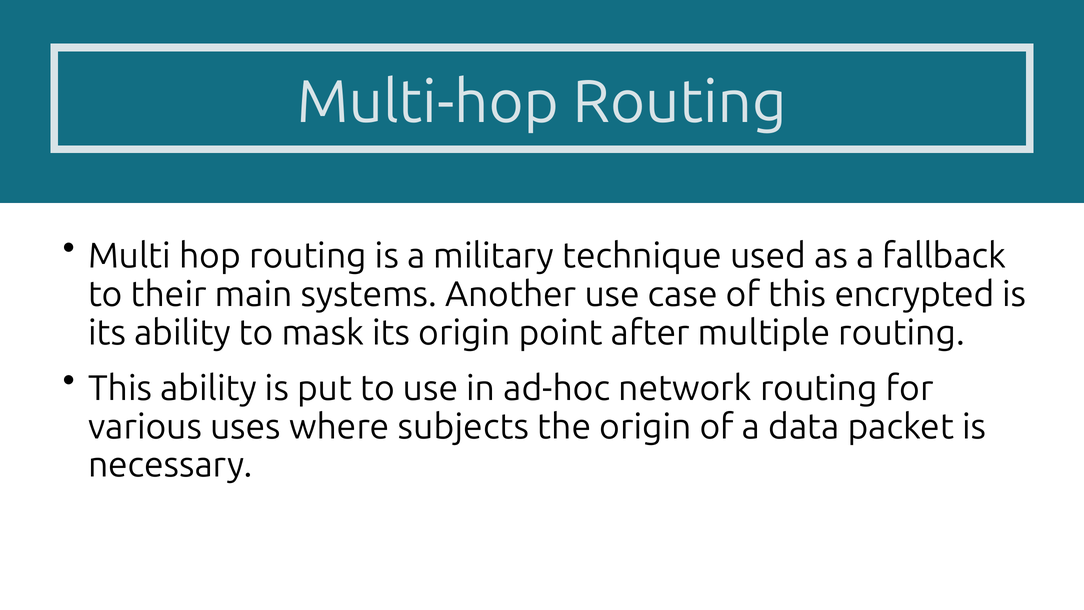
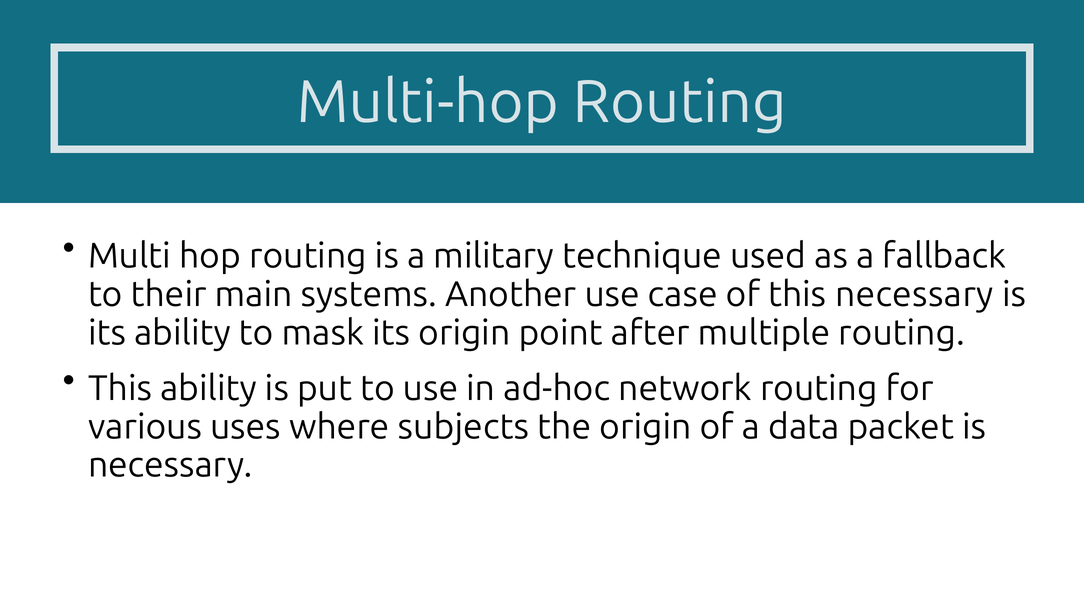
this encrypted: encrypted -> necessary (914, 294)
